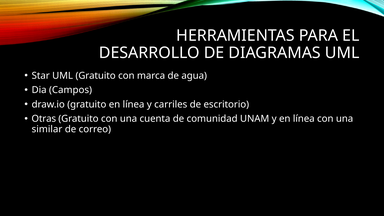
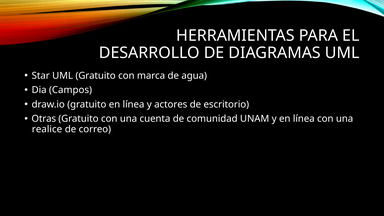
carriles: carriles -> actores (171, 104)
similar: similar -> realice (47, 129)
